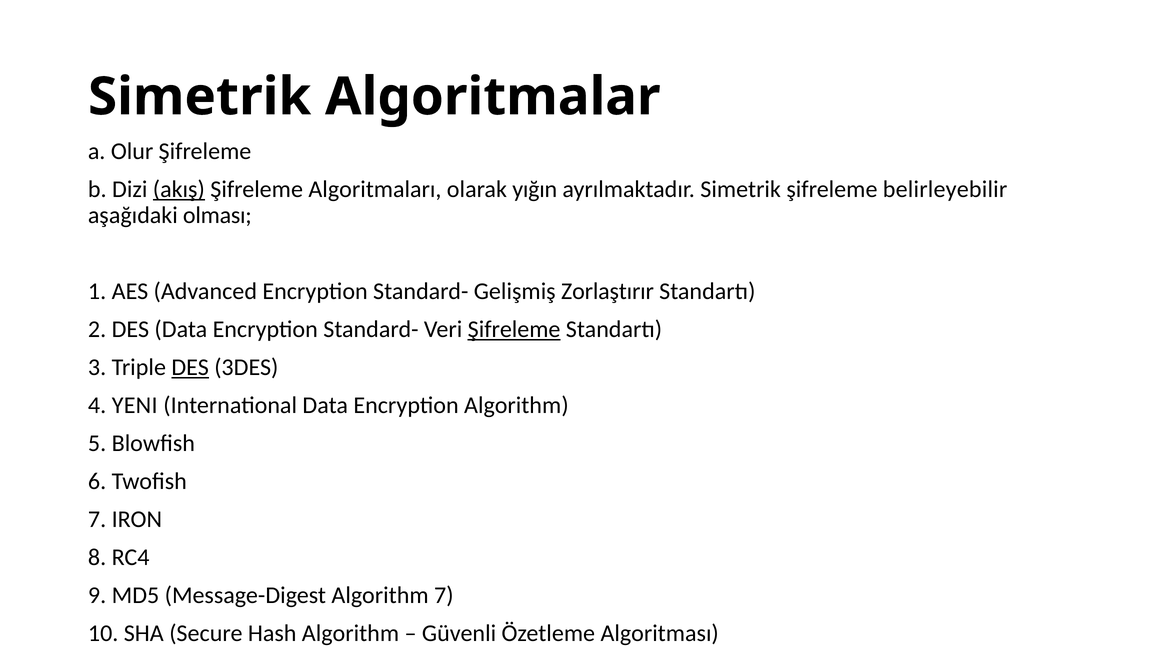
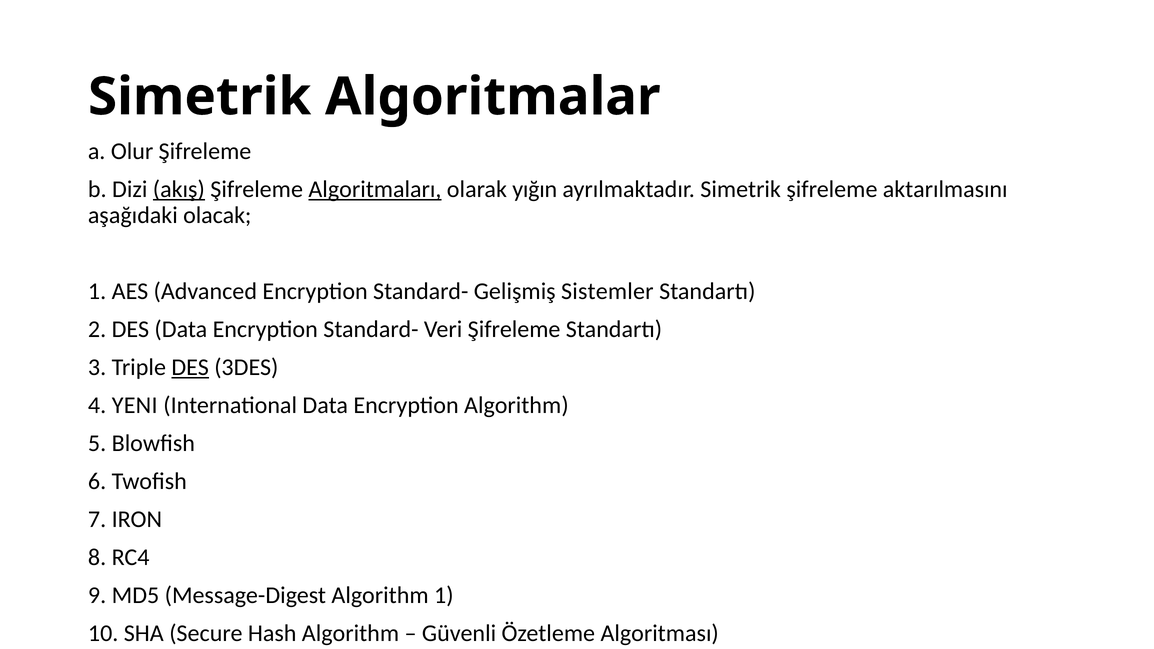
Algoritmaları underline: none -> present (375, 189)
belirleyebilir: belirleyebilir -> aktarılmasını (945, 189)
olması: olması -> olacak (217, 215)
Zorlaştırır: Zorlaştırır -> Sistemler (607, 291)
Şifreleme underline: present -> none (514, 329)
Algorithm 7: 7 -> 1 (444, 595)
